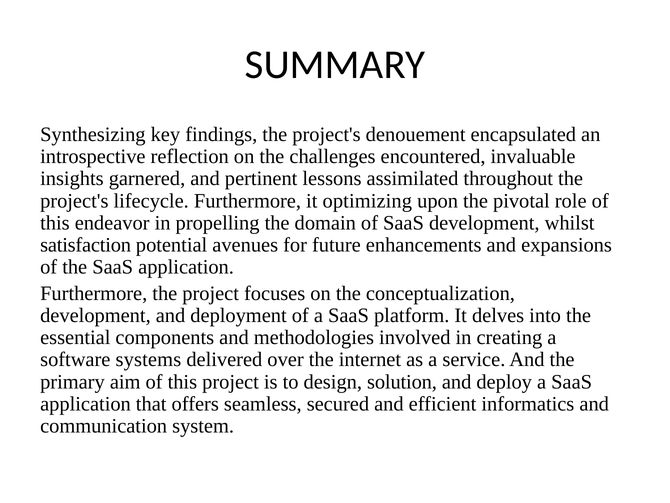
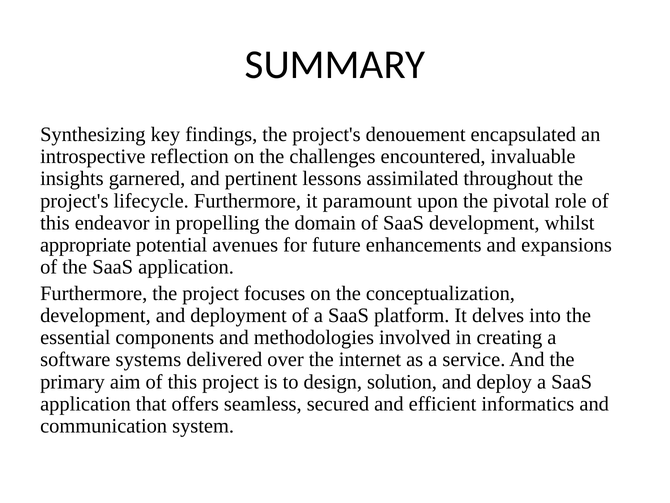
optimizing: optimizing -> paramount (367, 201)
satisfaction: satisfaction -> appropriate (86, 245)
